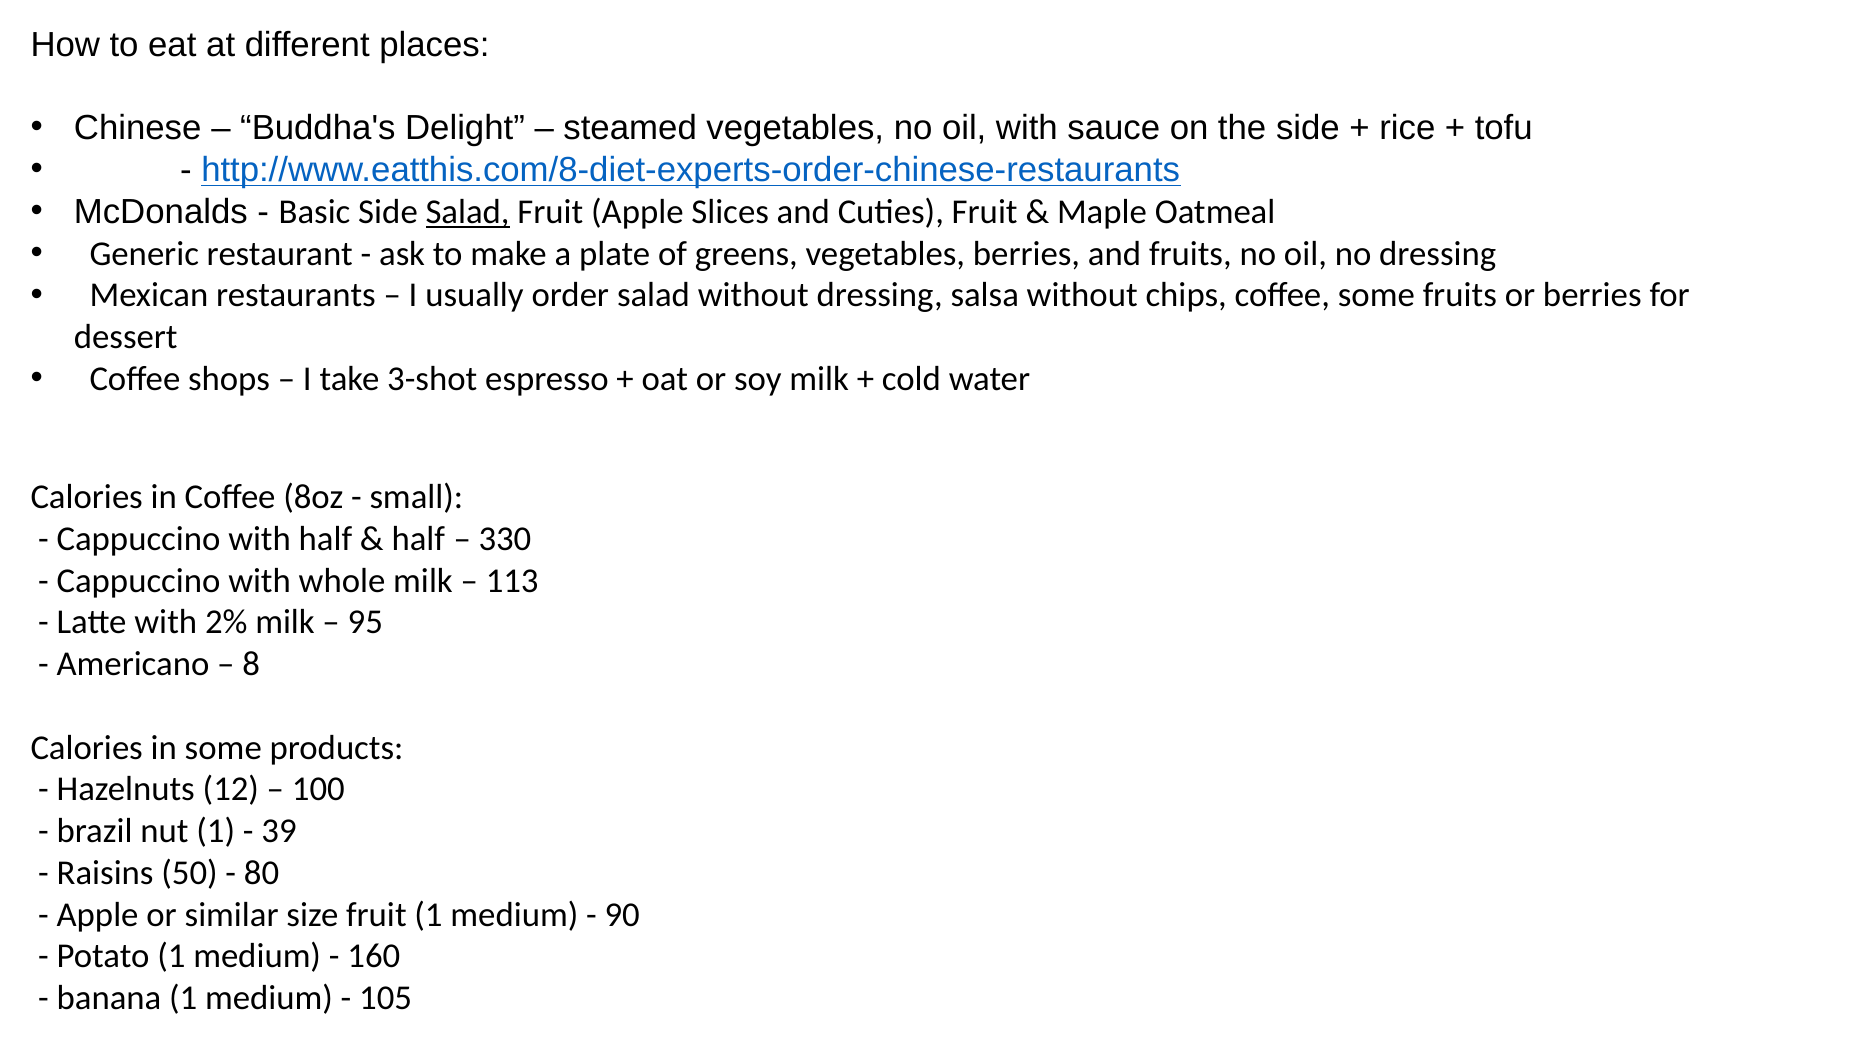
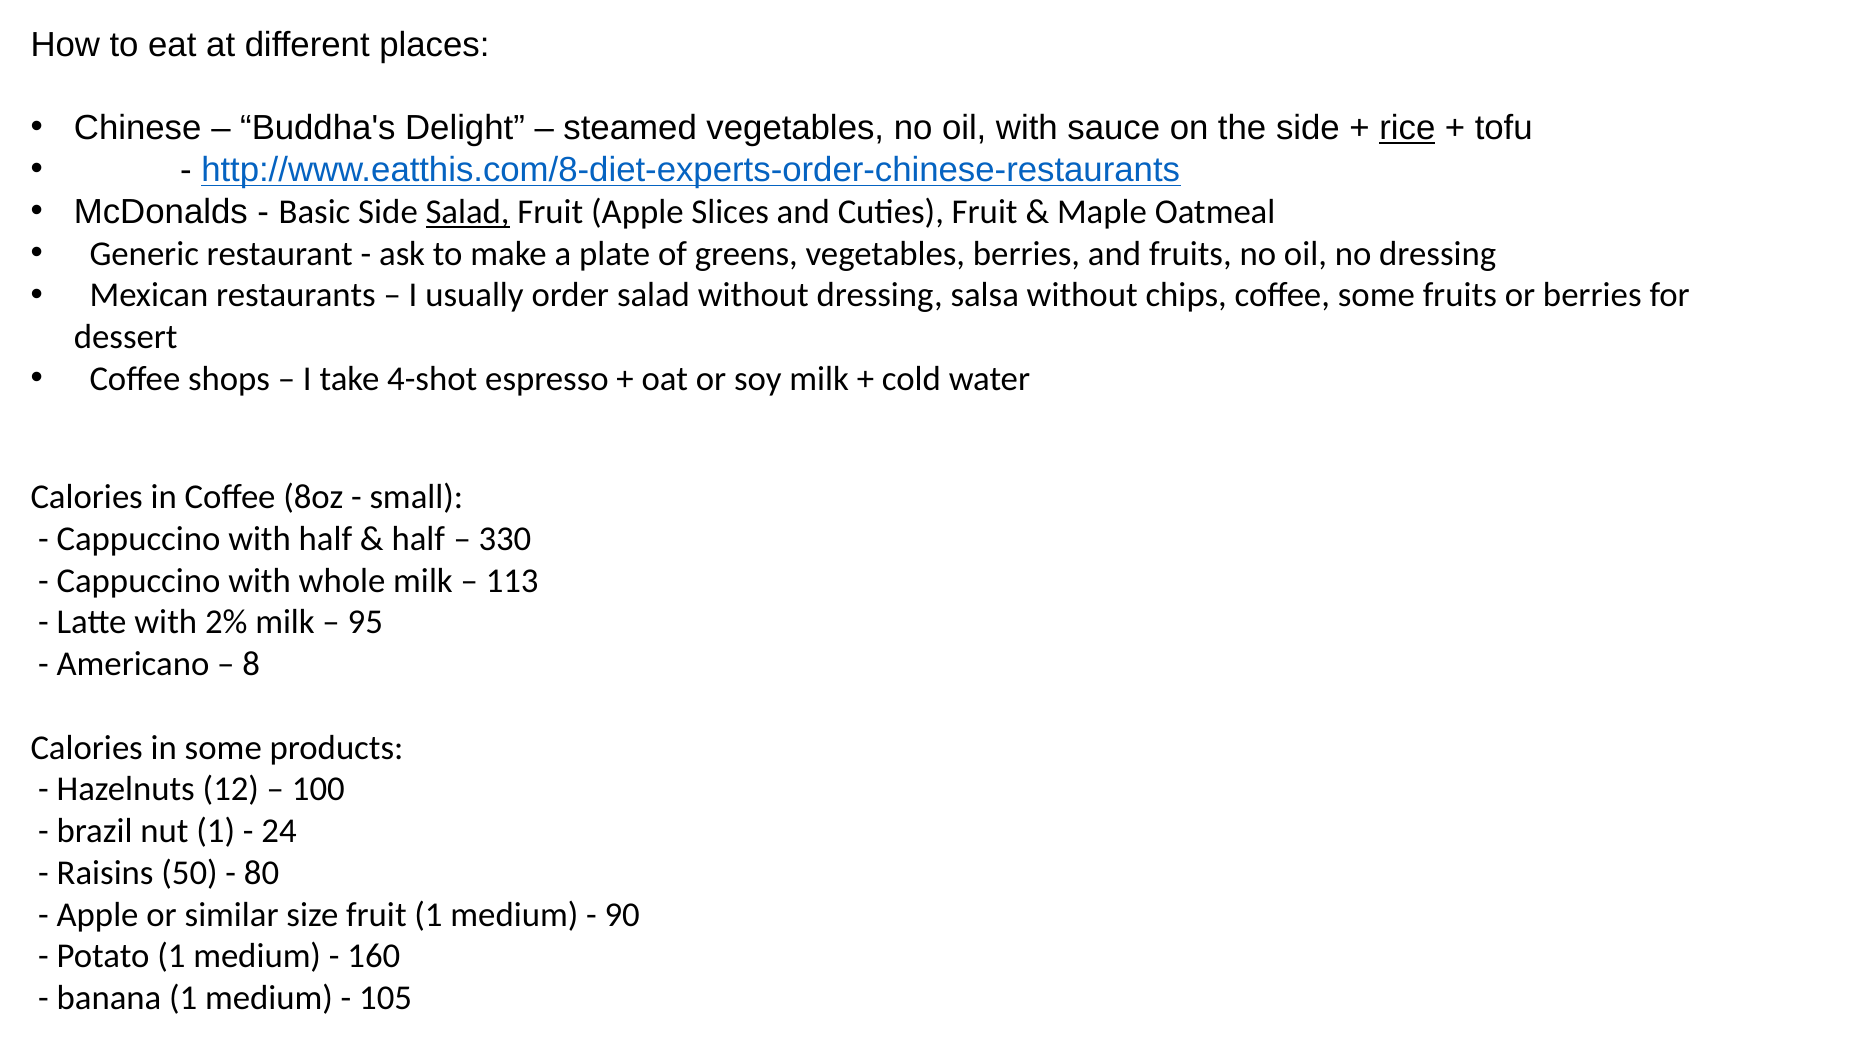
rice underline: none -> present (1407, 128)
3-shot: 3-shot -> 4-shot (432, 379)
39: 39 -> 24 (279, 831)
